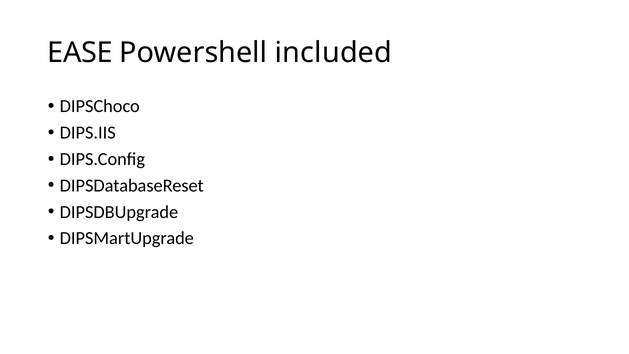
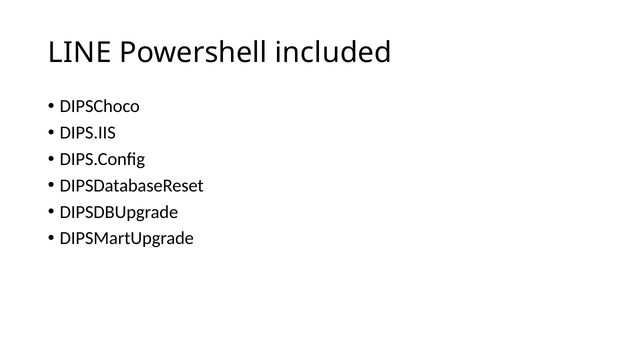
EASE: EASE -> LINE (80, 53)
